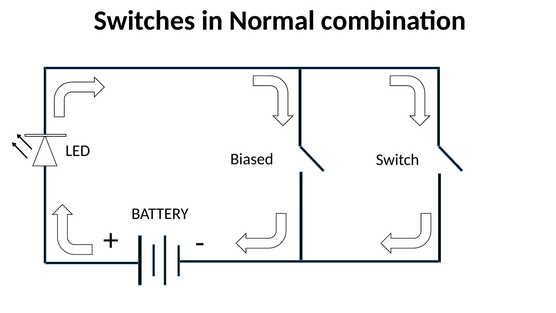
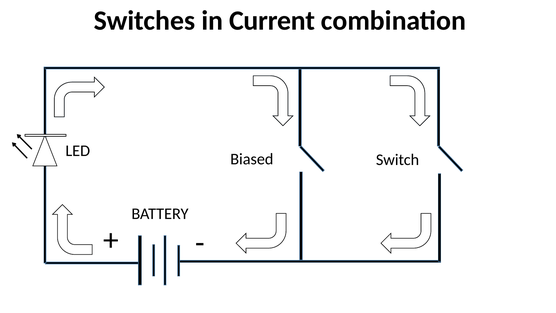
Normal: Normal -> Current (272, 21)
